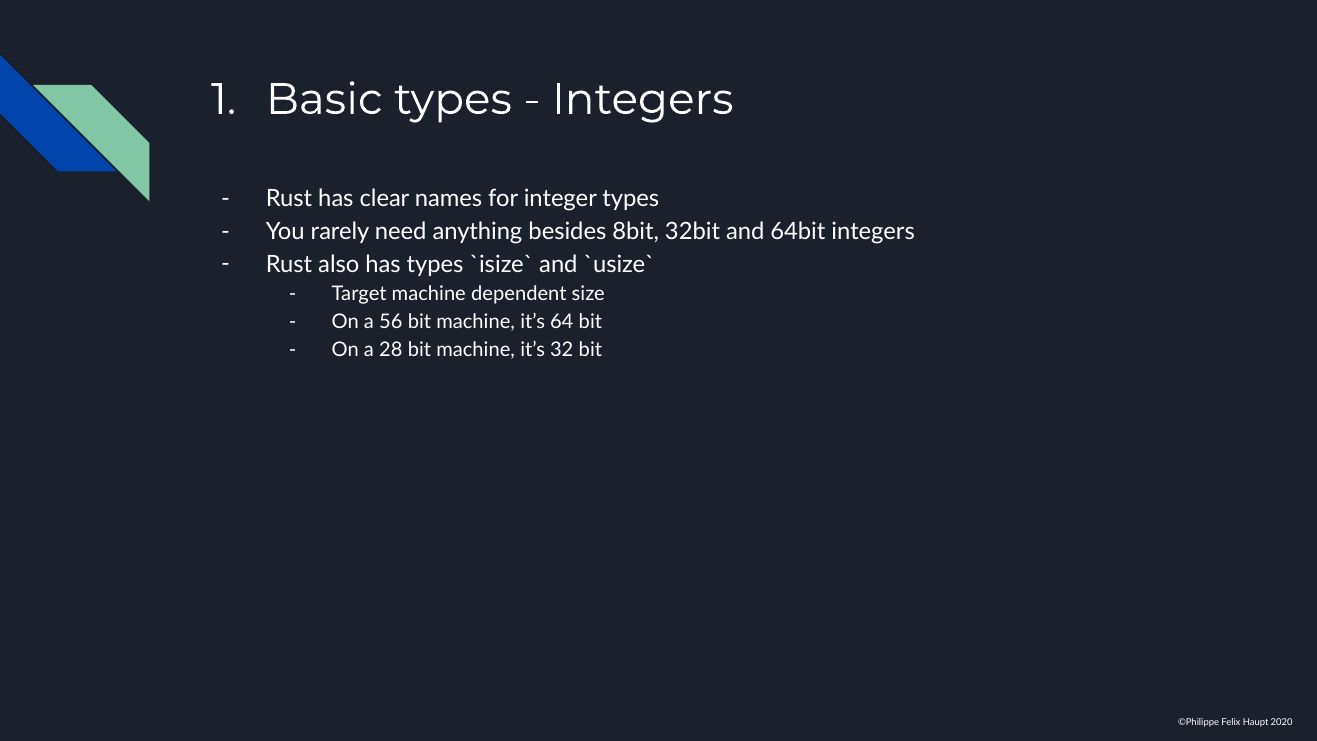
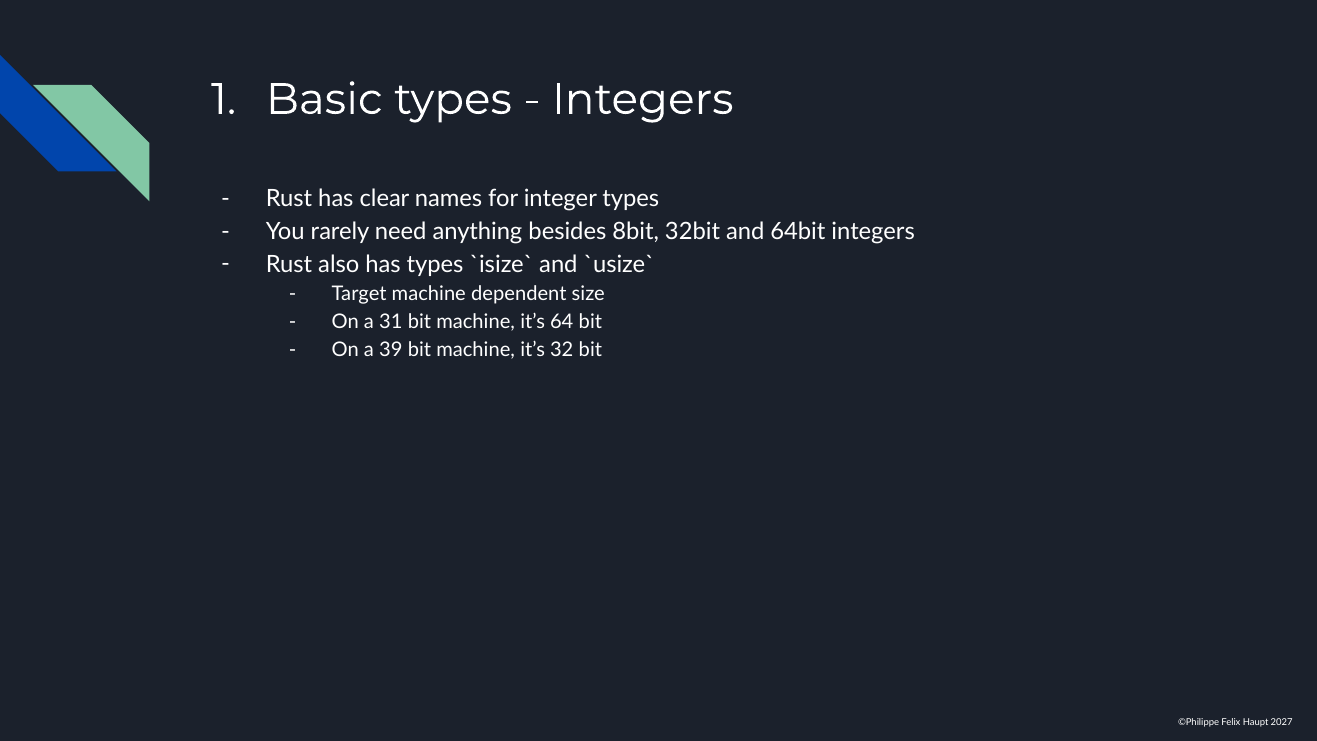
56: 56 -> 31 (391, 322)
28: 28 -> 39 (391, 350)
2020: 2020 -> 2027 (1282, 722)
